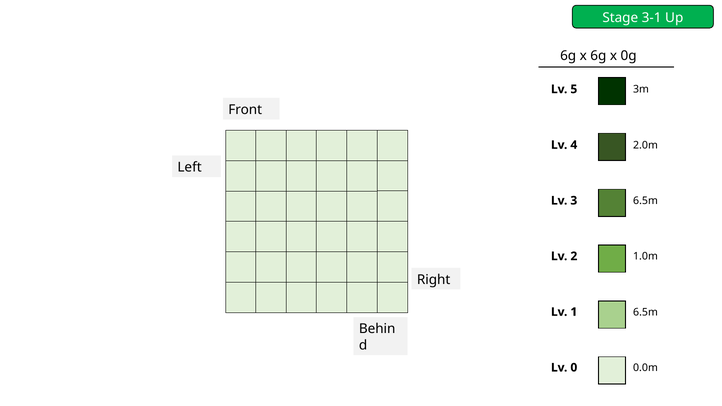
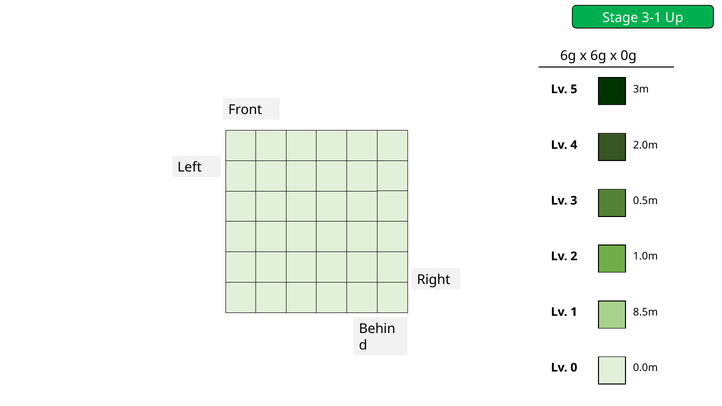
6.5m: 6.5m -> 0.5m (645, 201)
6.5m: 6.5m -> 8.5m (645, 312)
